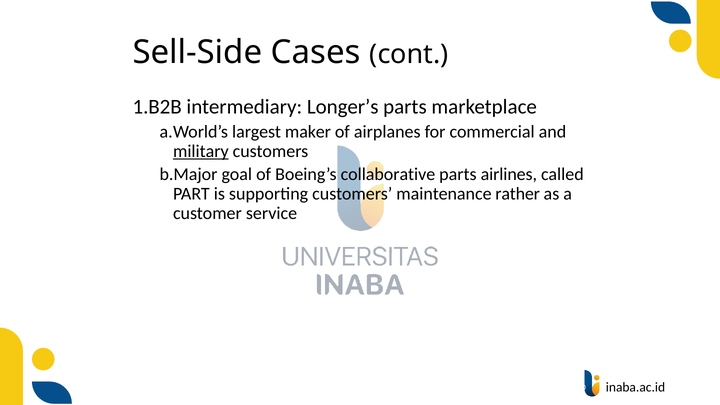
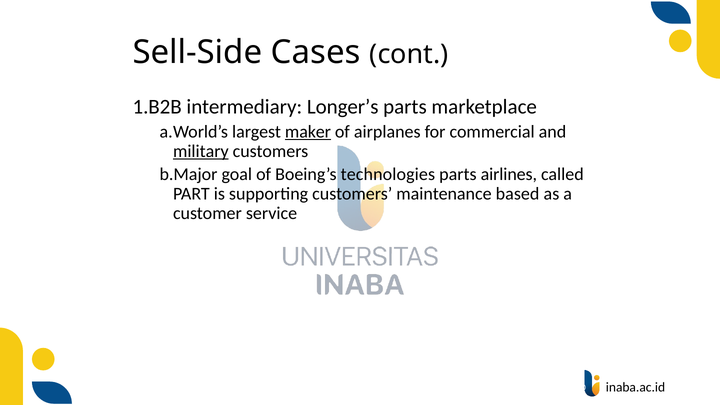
maker underline: none -> present (308, 132)
collaborative: collaborative -> technologies (388, 174)
rather: rather -> based (518, 194)
